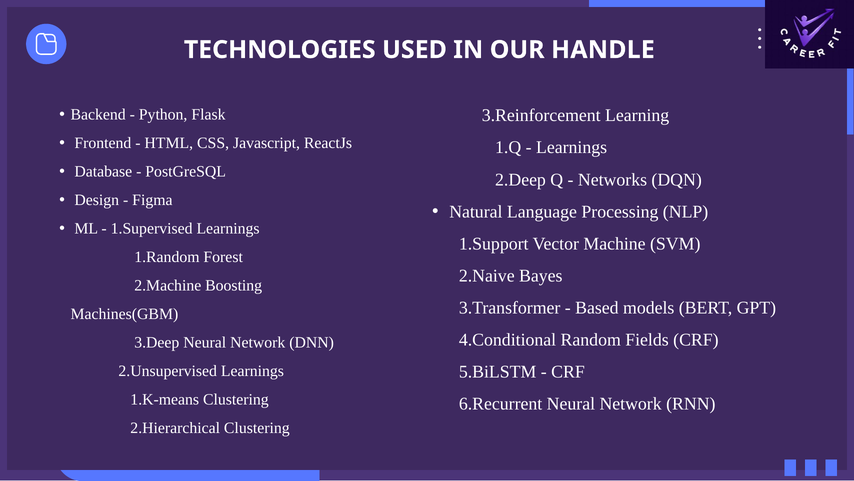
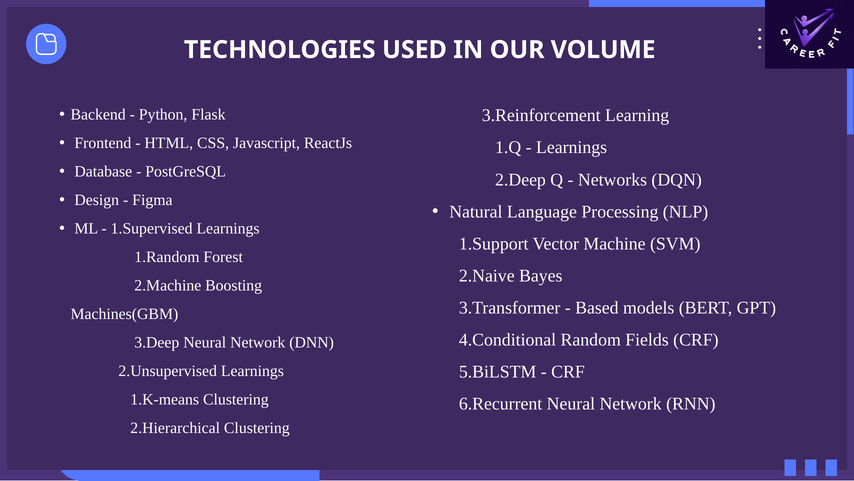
HANDLE: HANDLE -> VOLUME (603, 50)
